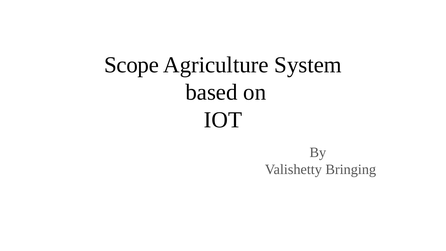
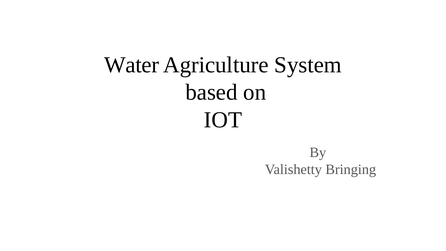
Scope: Scope -> Water (132, 65)
